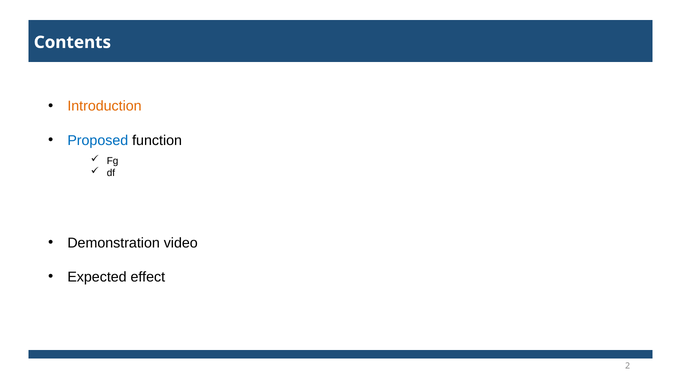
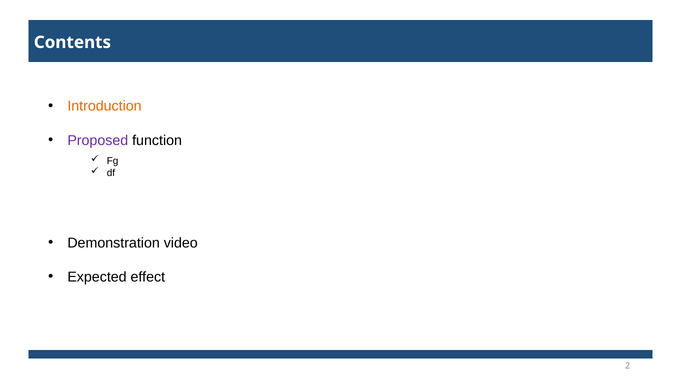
Proposed colour: blue -> purple (98, 140)
